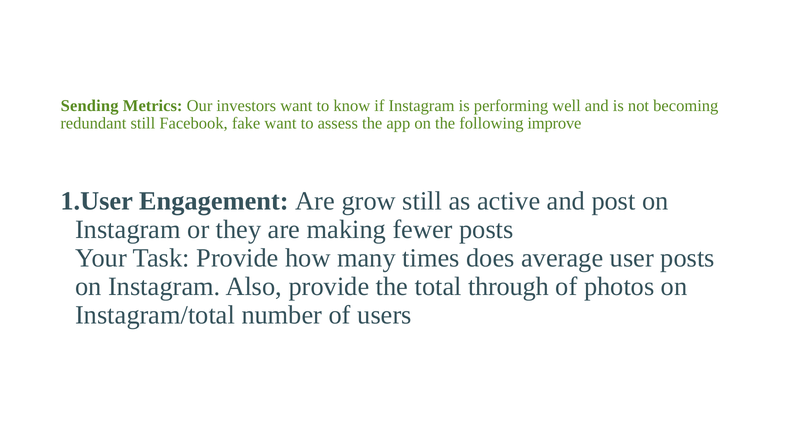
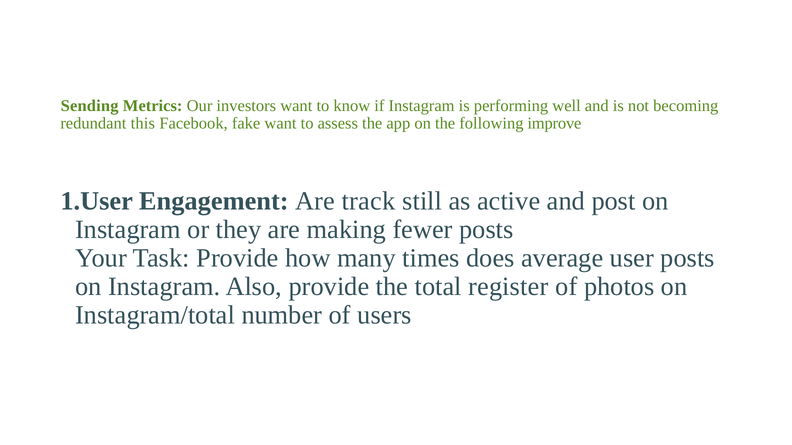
redundant still: still -> this (143, 124)
grow: grow -> track (369, 201)
through: through -> register (508, 287)
